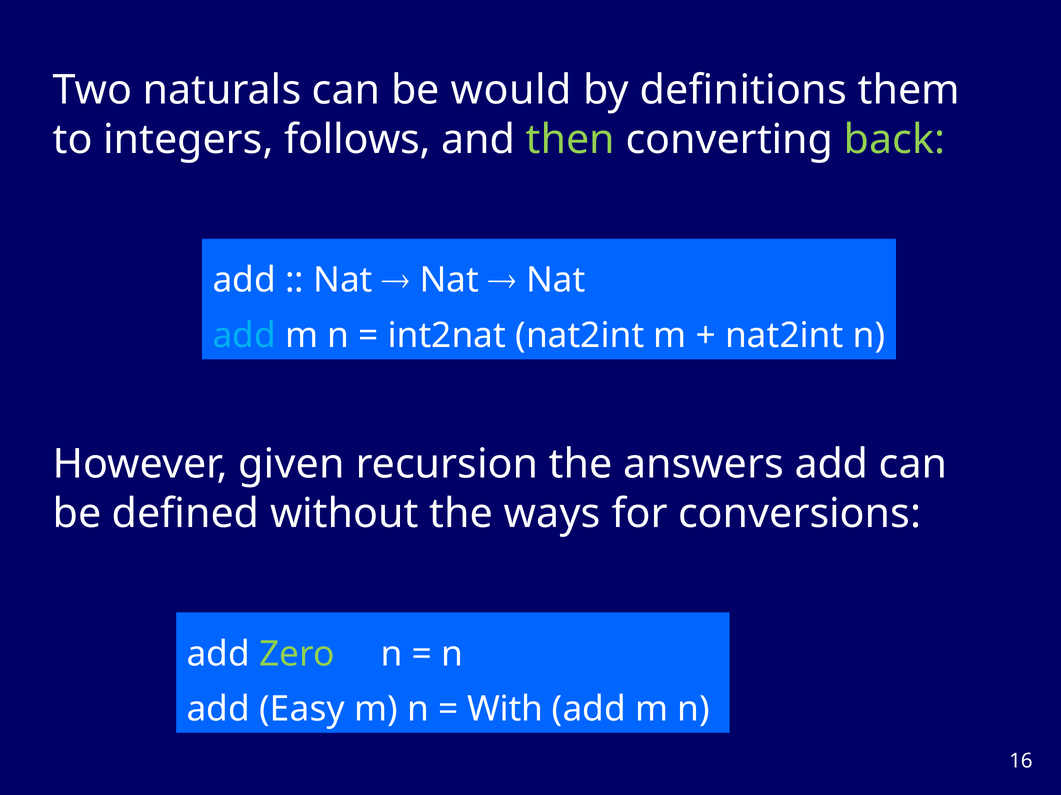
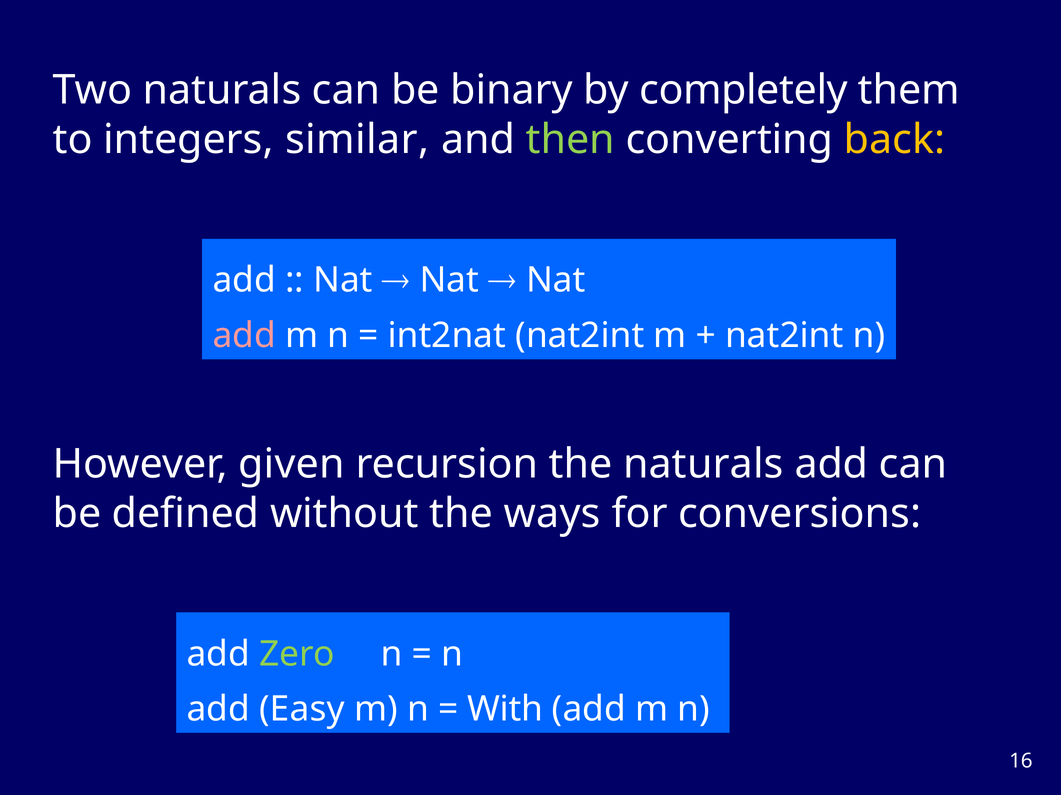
would: would -> binary (512, 90)
definitions: definitions -> completely (744, 90)
follows: follows -> similar (357, 140)
back colour: light green -> yellow (895, 140)
add colour: light blue -> pink (244, 336)
the answers: answers -> naturals (703, 464)
